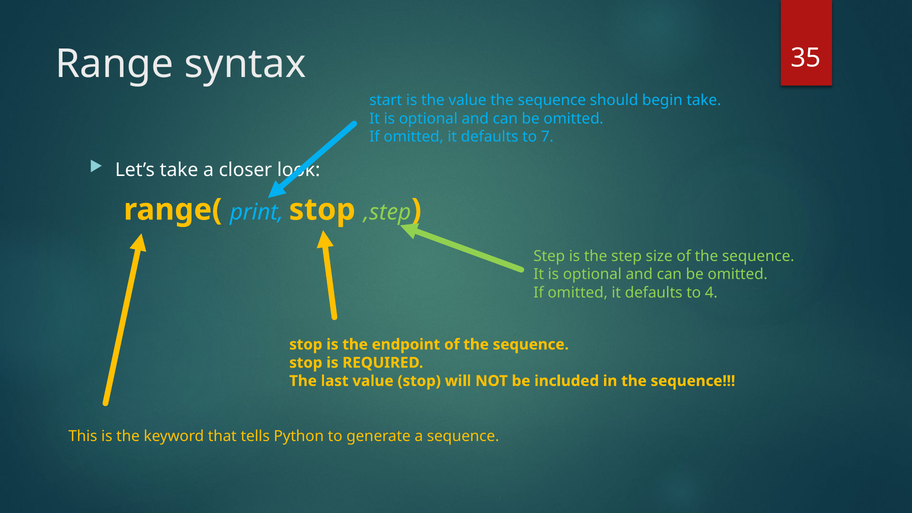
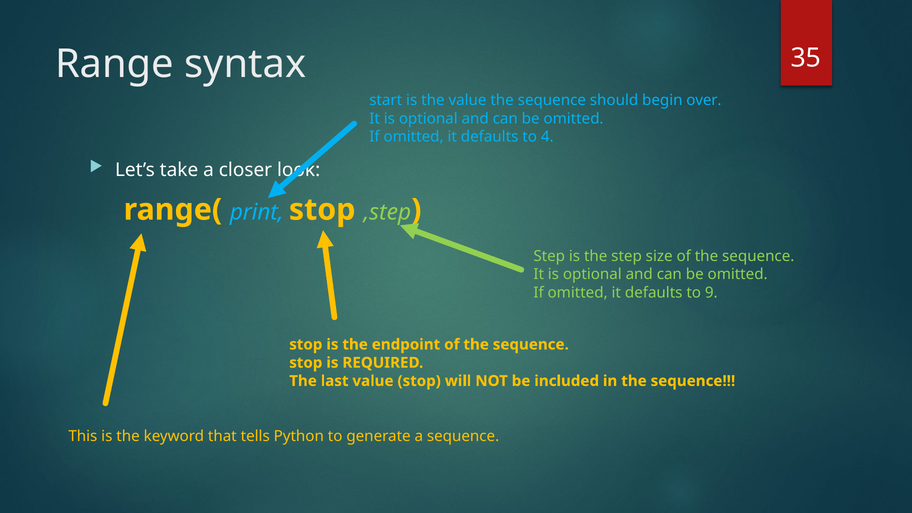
begin take: take -> over (704, 100)
7: 7 -> 4 (547, 137)
4: 4 -> 9 (711, 293)
